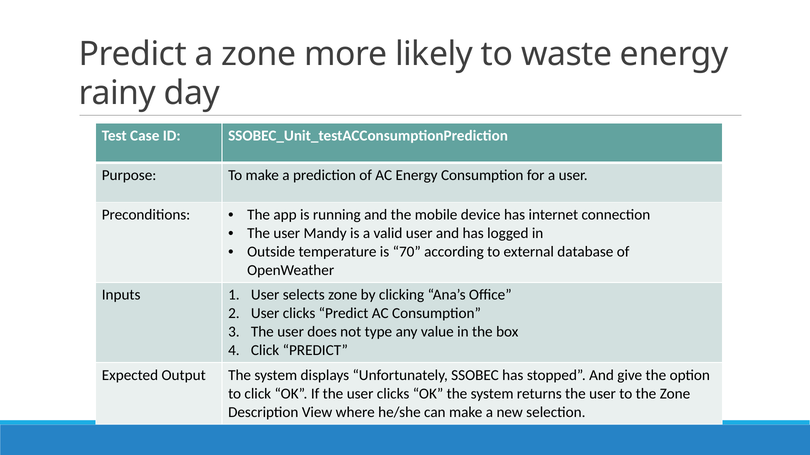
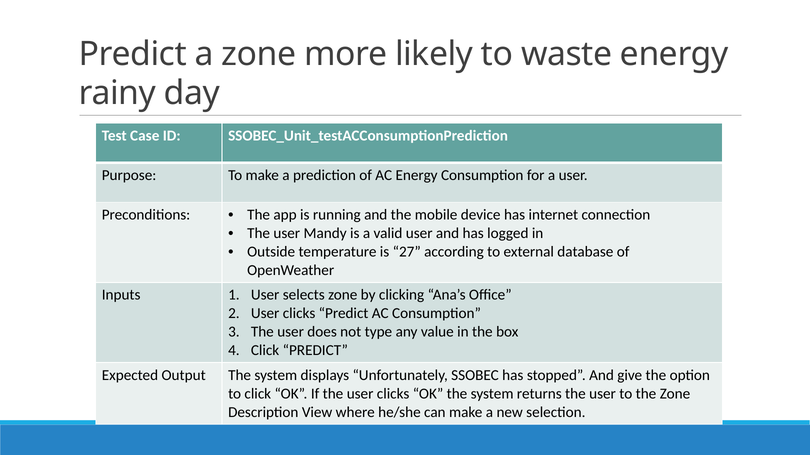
70: 70 -> 27 (407, 252)
